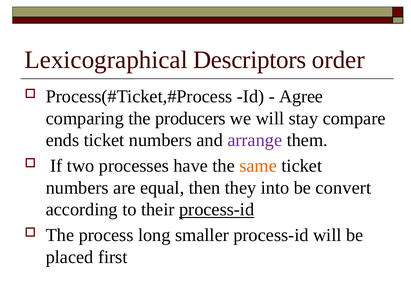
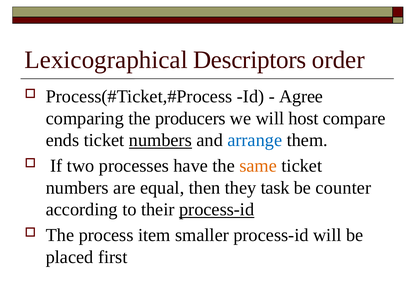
stay: stay -> host (304, 118)
numbers underline: none -> present (160, 140)
arrange colour: purple -> blue (255, 140)
into: into -> task (275, 188)
convert: convert -> counter (343, 188)
long: long -> item (154, 235)
